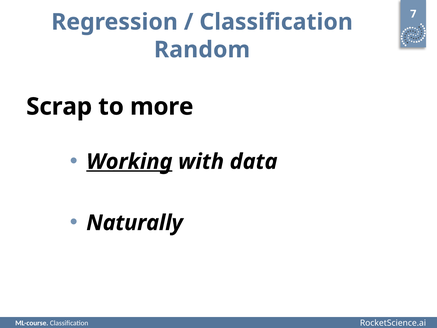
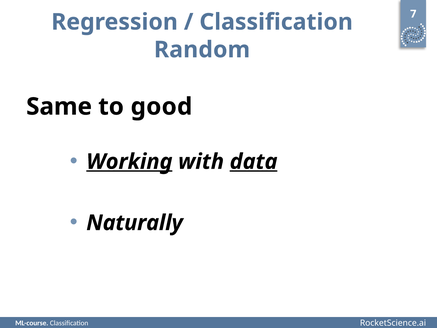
Scrap: Scrap -> Same (59, 107)
more: more -> good (161, 107)
data underline: none -> present (254, 162)
